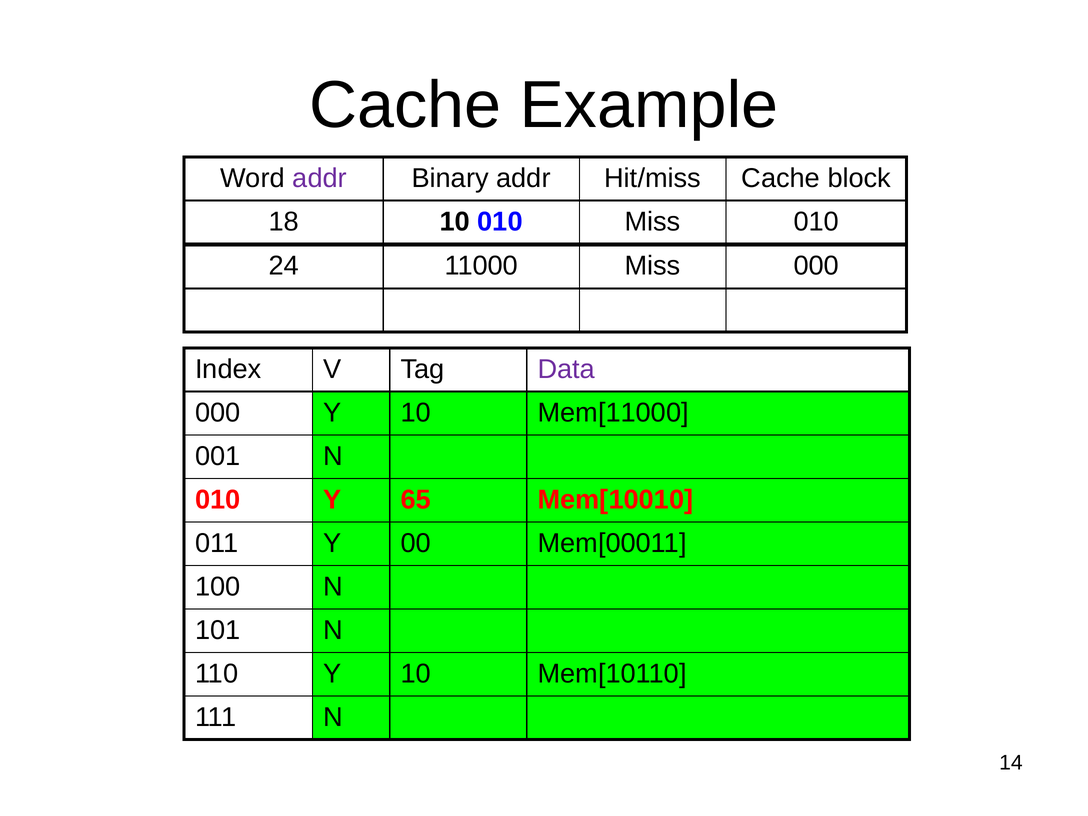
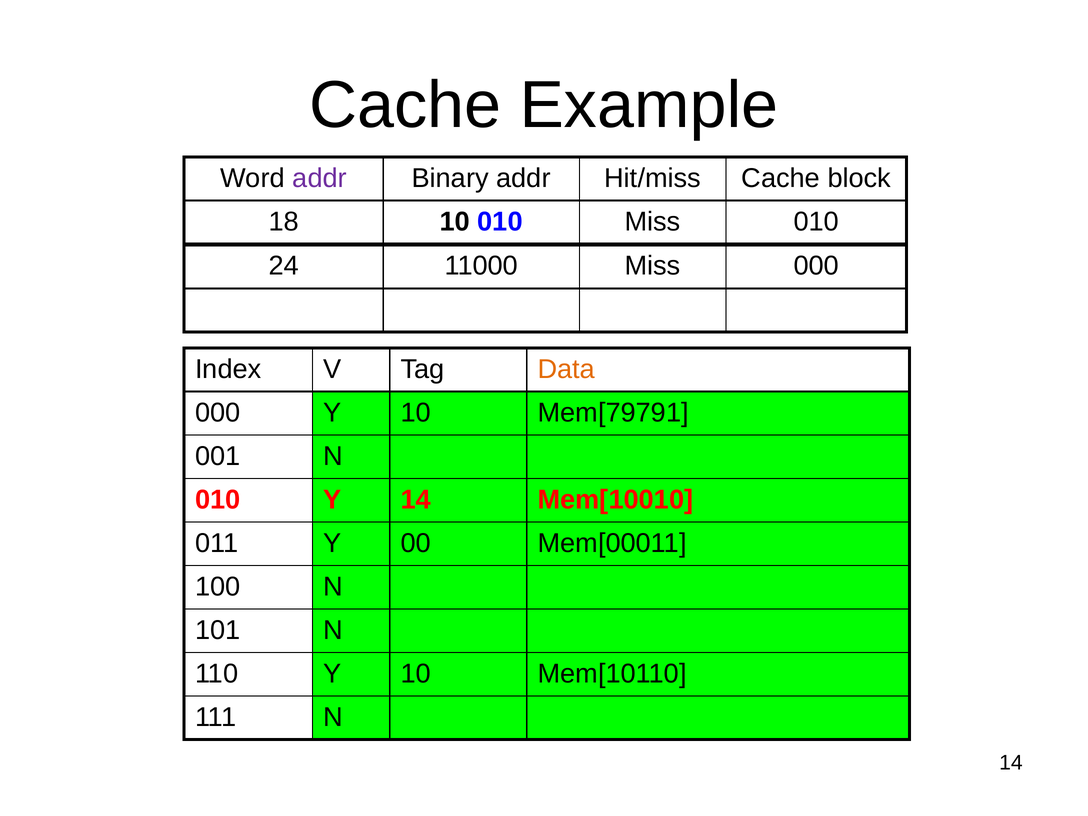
Data colour: purple -> orange (566, 369)
Mem[11000: Mem[11000 -> Mem[79791 (613, 413)
Y 65: 65 -> 14 (416, 500)
